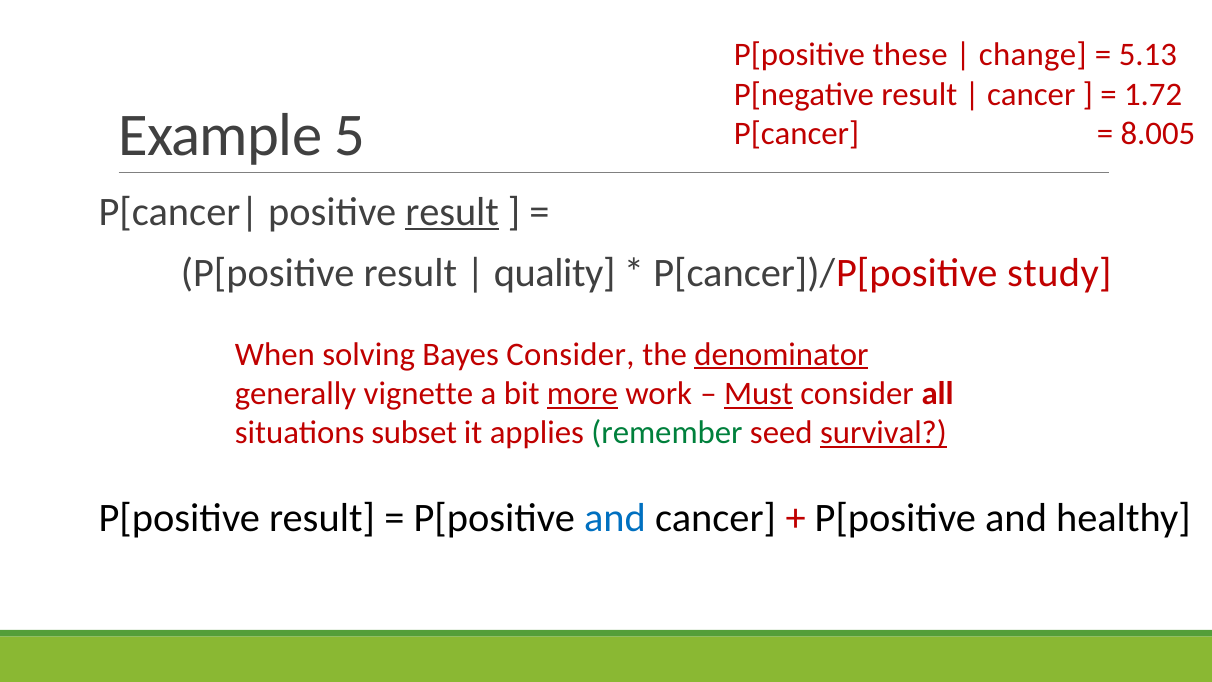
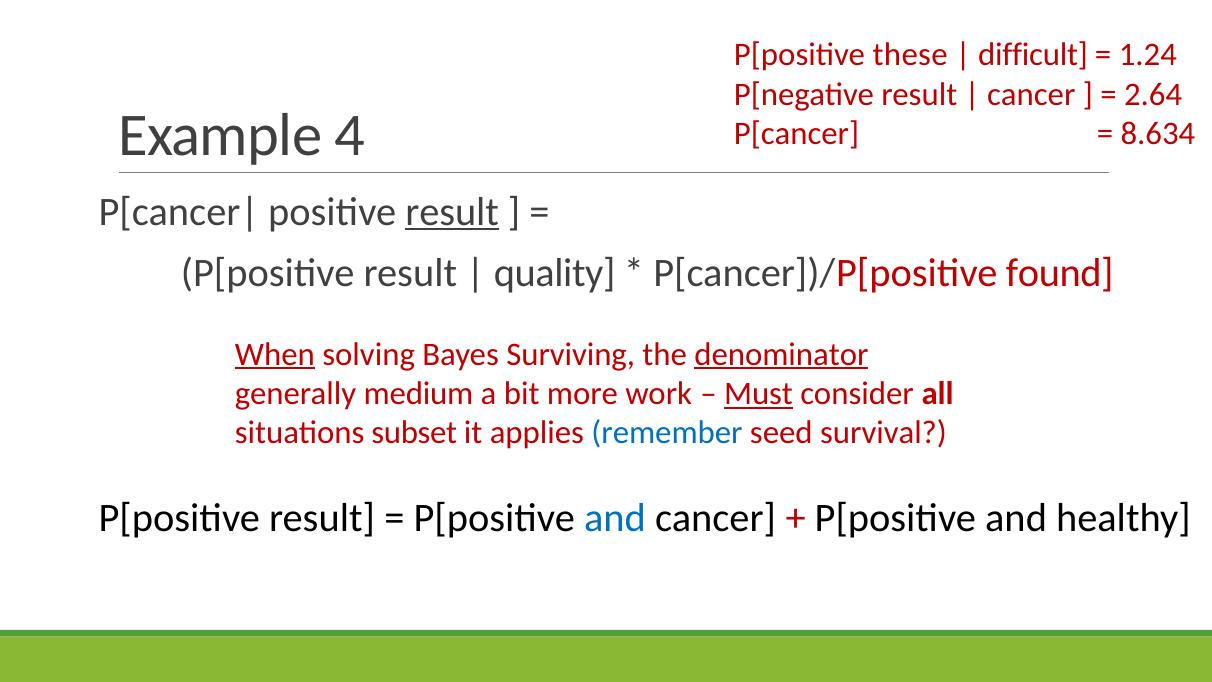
change: change -> difficult (1033, 55)
5.13: 5.13 -> 1.24 (1148, 55)
1.72: 1.72 -> 2.64 (1153, 94)
5: 5 -> 4 (350, 136)
8.005: 8.005 -> 8.634 (1158, 134)
study: study -> found (1060, 273)
When underline: none -> present (275, 354)
Bayes Consider: Consider -> Surviving (571, 354)
vignette: vignette -> medium (419, 393)
more underline: present -> none (582, 393)
remember colour: green -> blue (667, 433)
survival underline: present -> none (883, 433)
